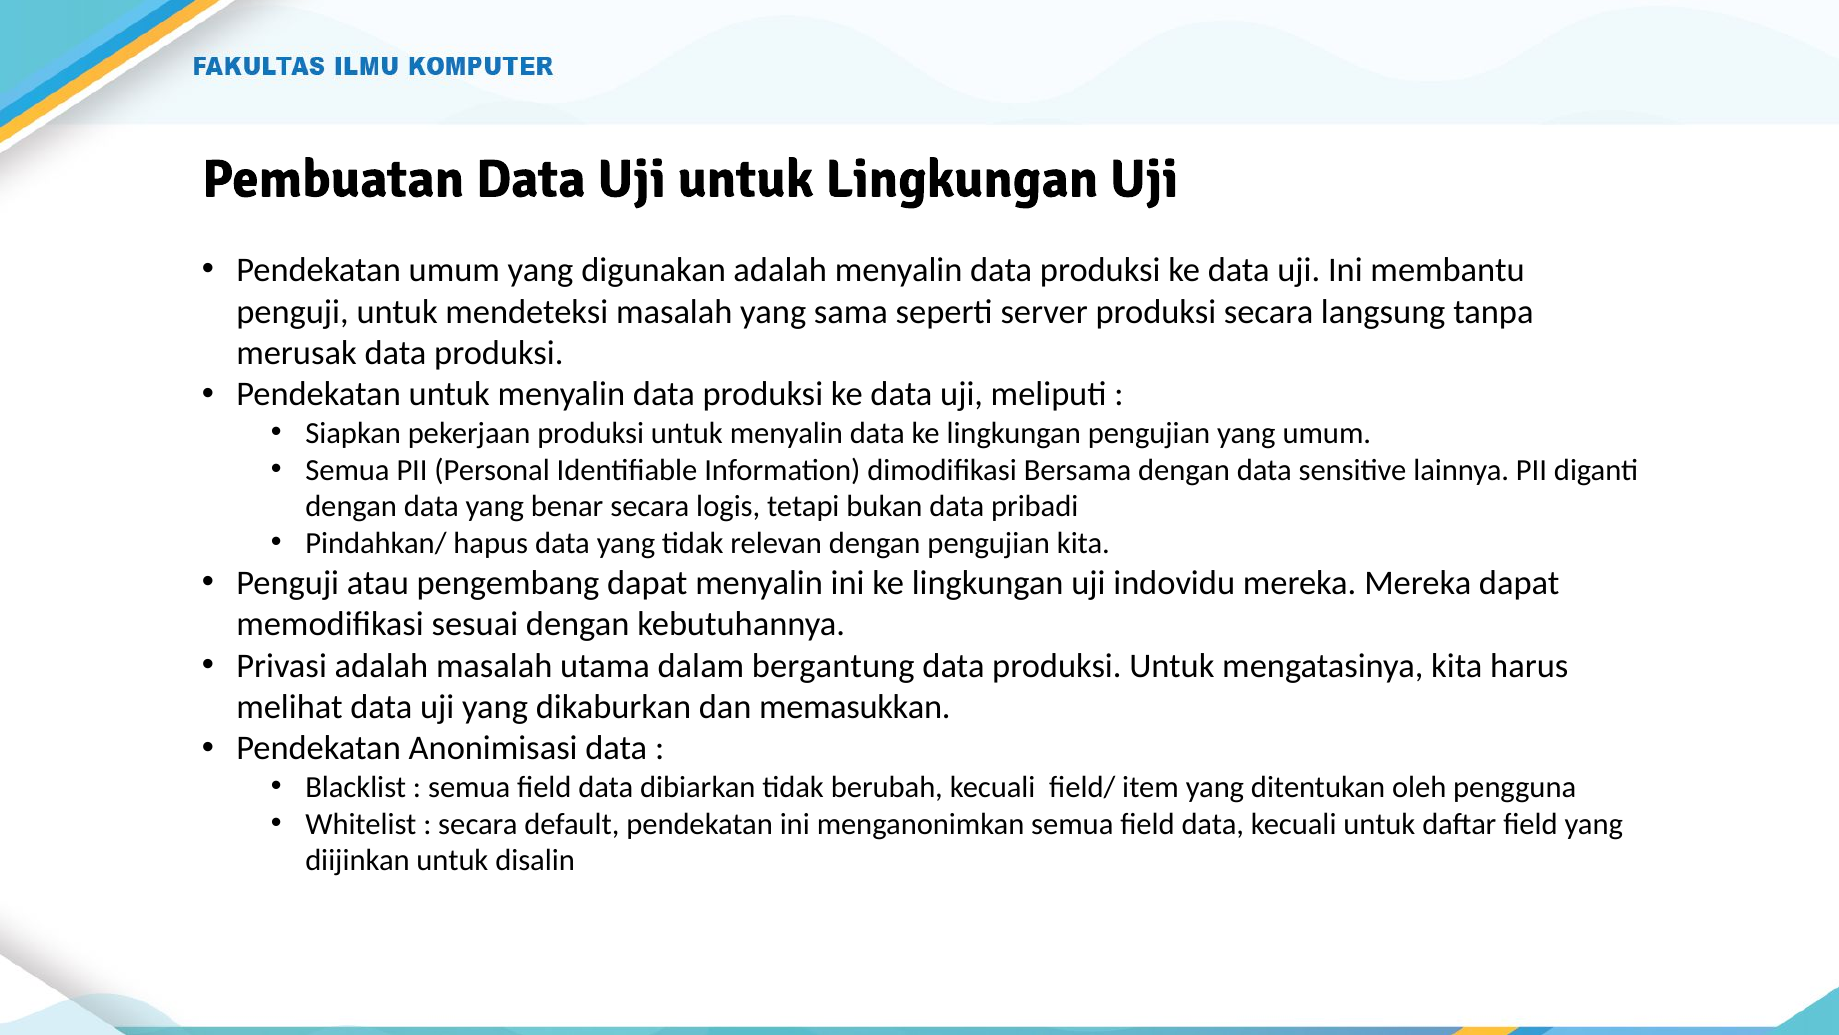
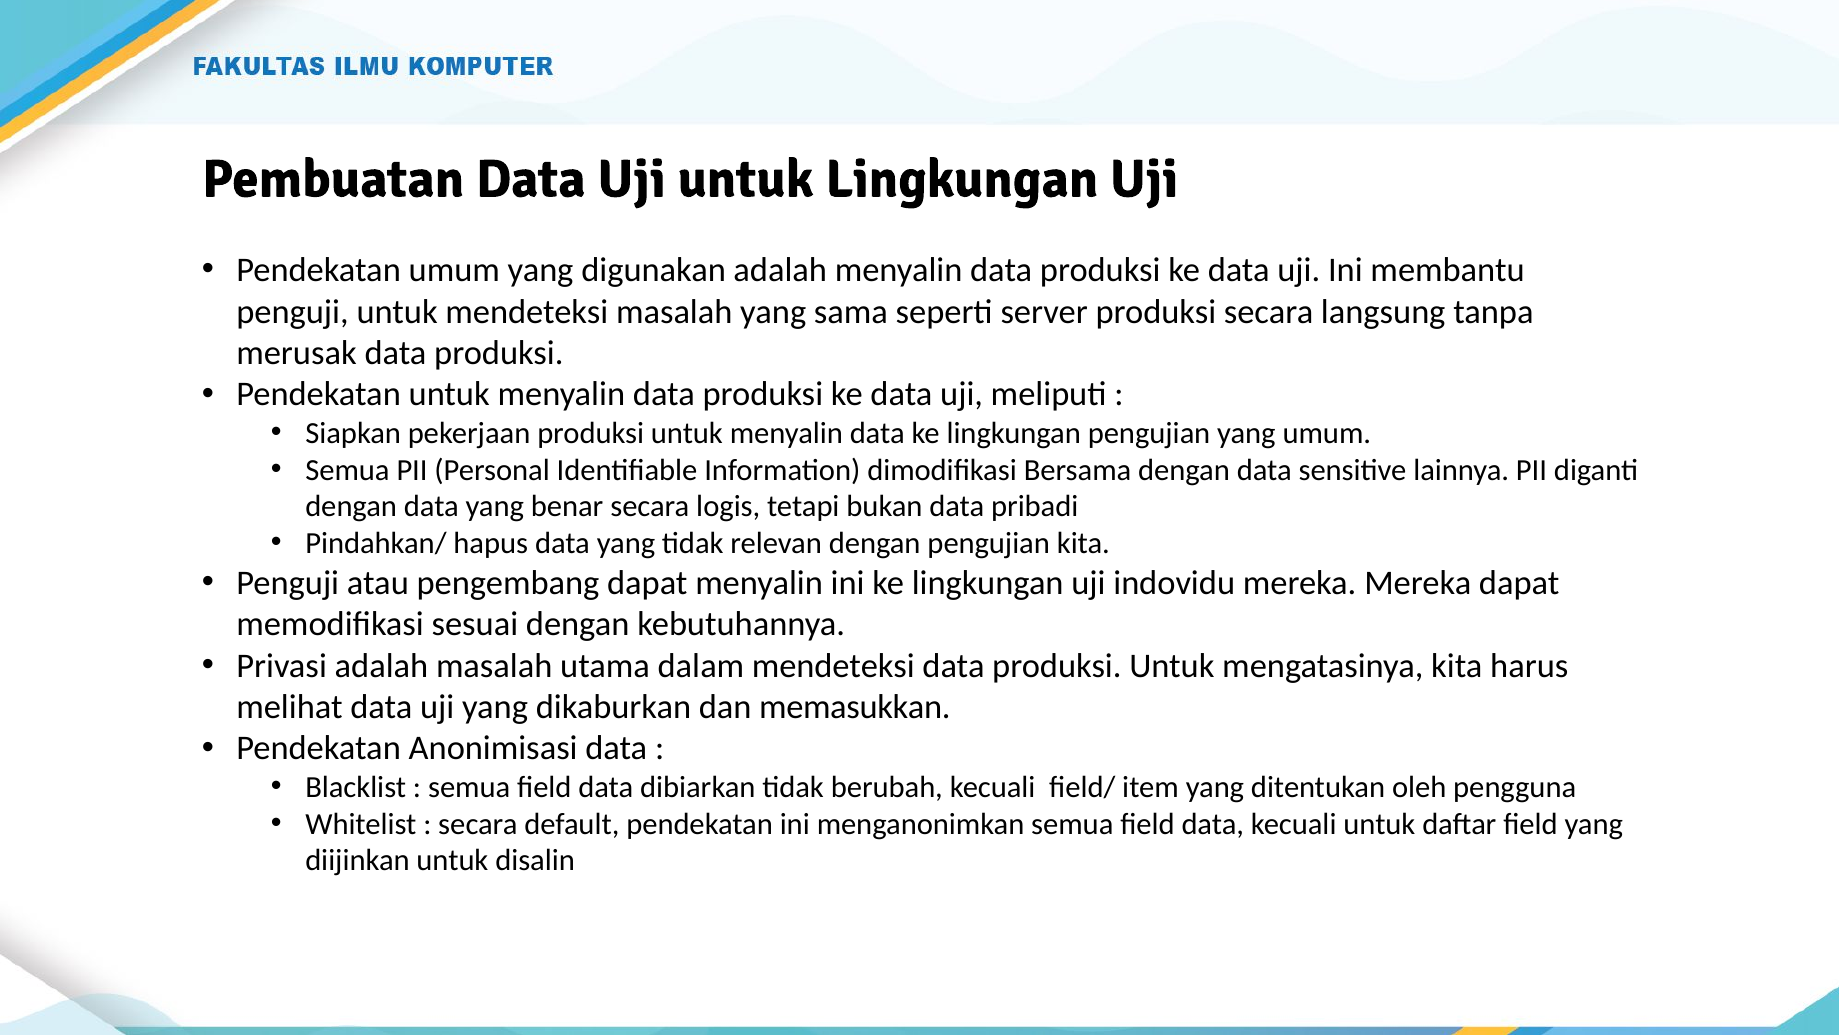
dalam bergantung: bergantung -> mendeteksi (833, 665)
